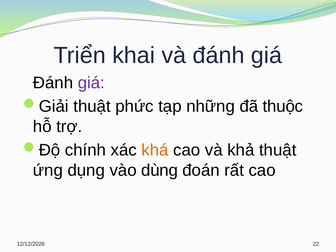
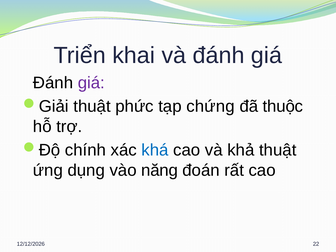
những: những -> chứng (211, 106)
khá colour: orange -> blue (155, 150)
dùng: dùng -> năng (160, 170)
